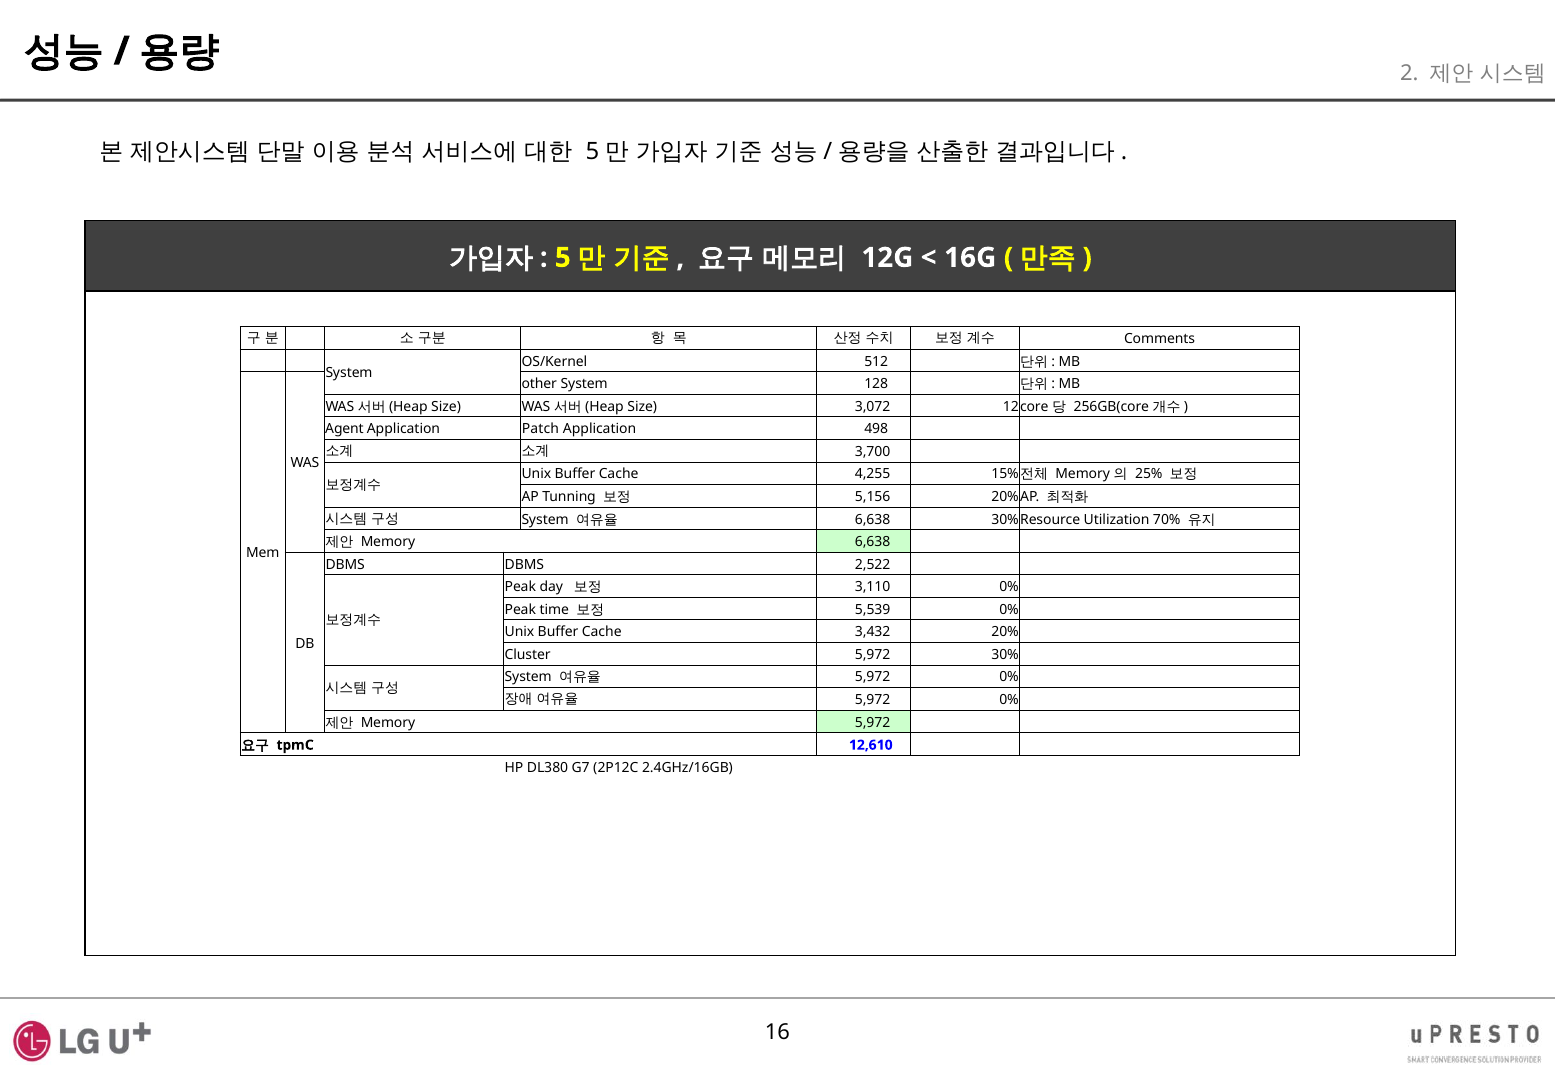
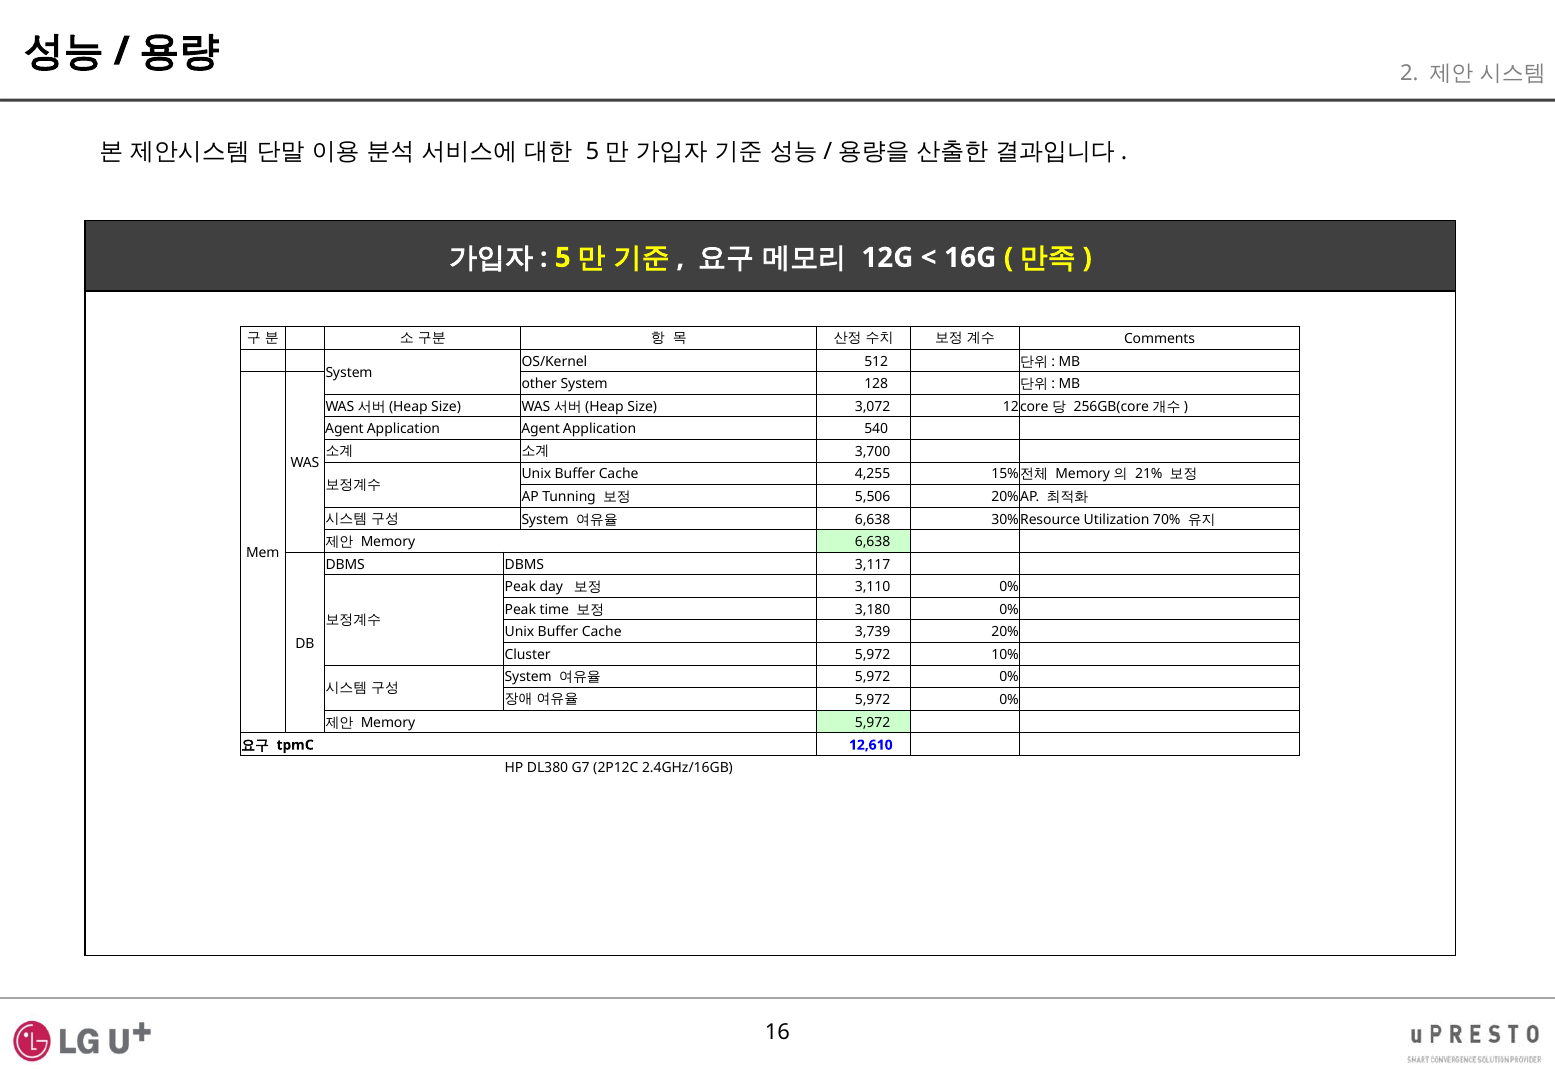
Application Patch: Patch -> Agent (541, 429)
498: 498 -> 540 (876, 429)
25%: 25% -> 21% (1149, 474)
5,156: 5,156 -> 5,506 (873, 497)
2,522: 2,522 -> 3,117 (873, 564)
5,539: 5,539 -> 3,180 (873, 609)
3,432: 3,432 -> 3,739 (873, 632)
30%: 30% -> 10% (1005, 655)
